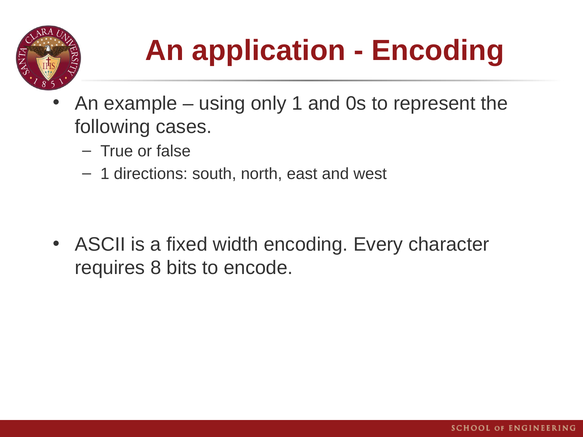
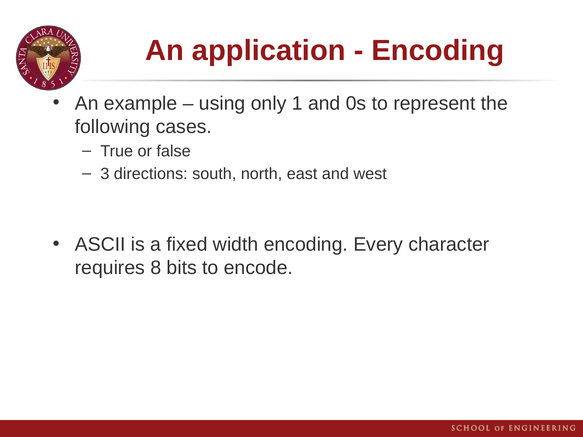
1: 1 -> 3 (105, 174)
